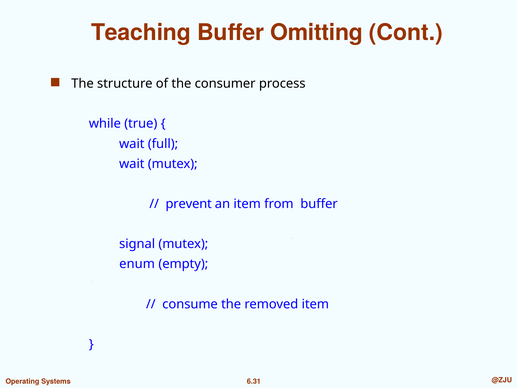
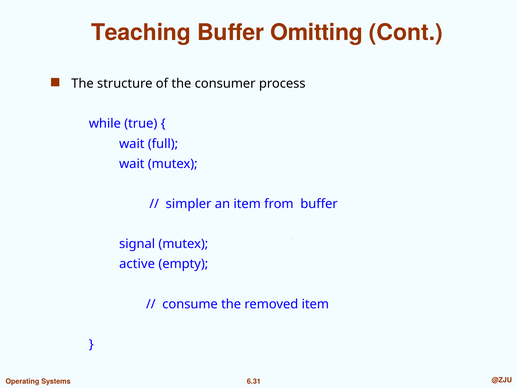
prevent: prevent -> simpler (189, 204)
enum: enum -> active (137, 264)
